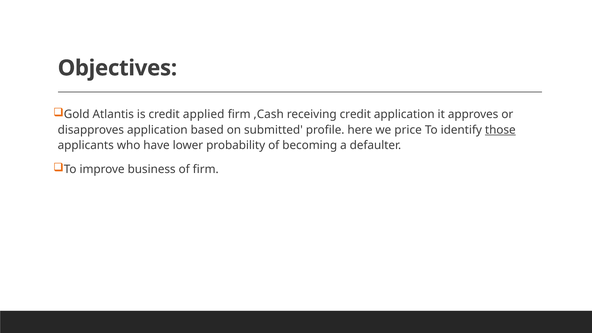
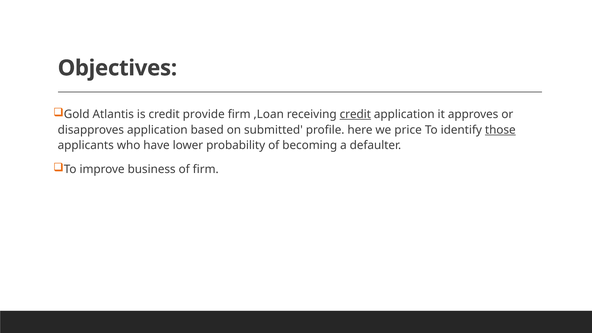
applied: applied -> provide (204, 114)
,Cash: ,Cash -> ,Loan (269, 114)
credit underline: none -> present (355, 114)
